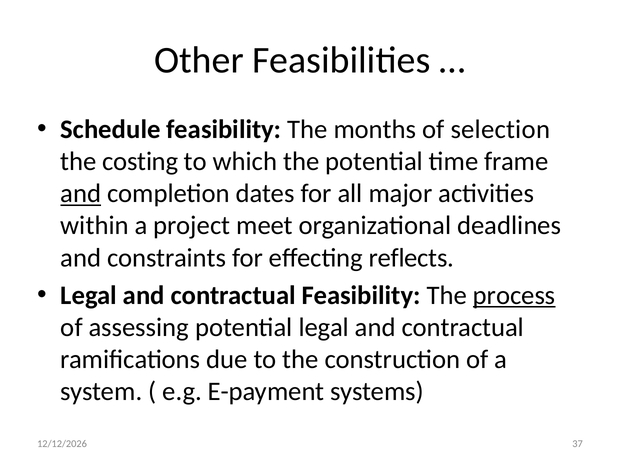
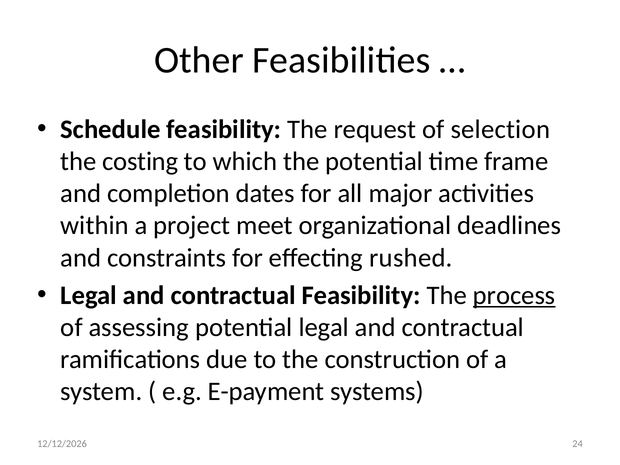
months: months -> request (375, 129)
and underline: present -> none (81, 194)
reflects: reflects -> rushed (411, 258)
37: 37 -> 24 (578, 444)
